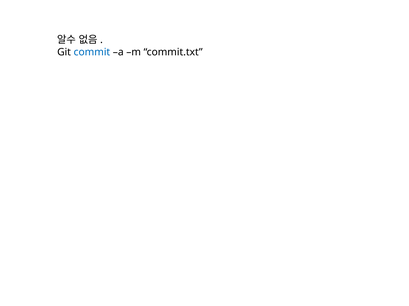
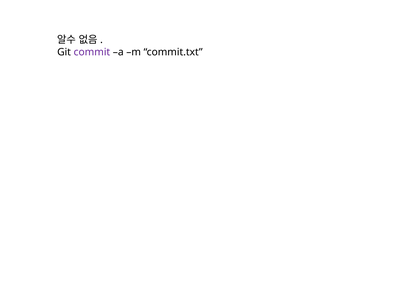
commit colour: blue -> purple (92, 52)
